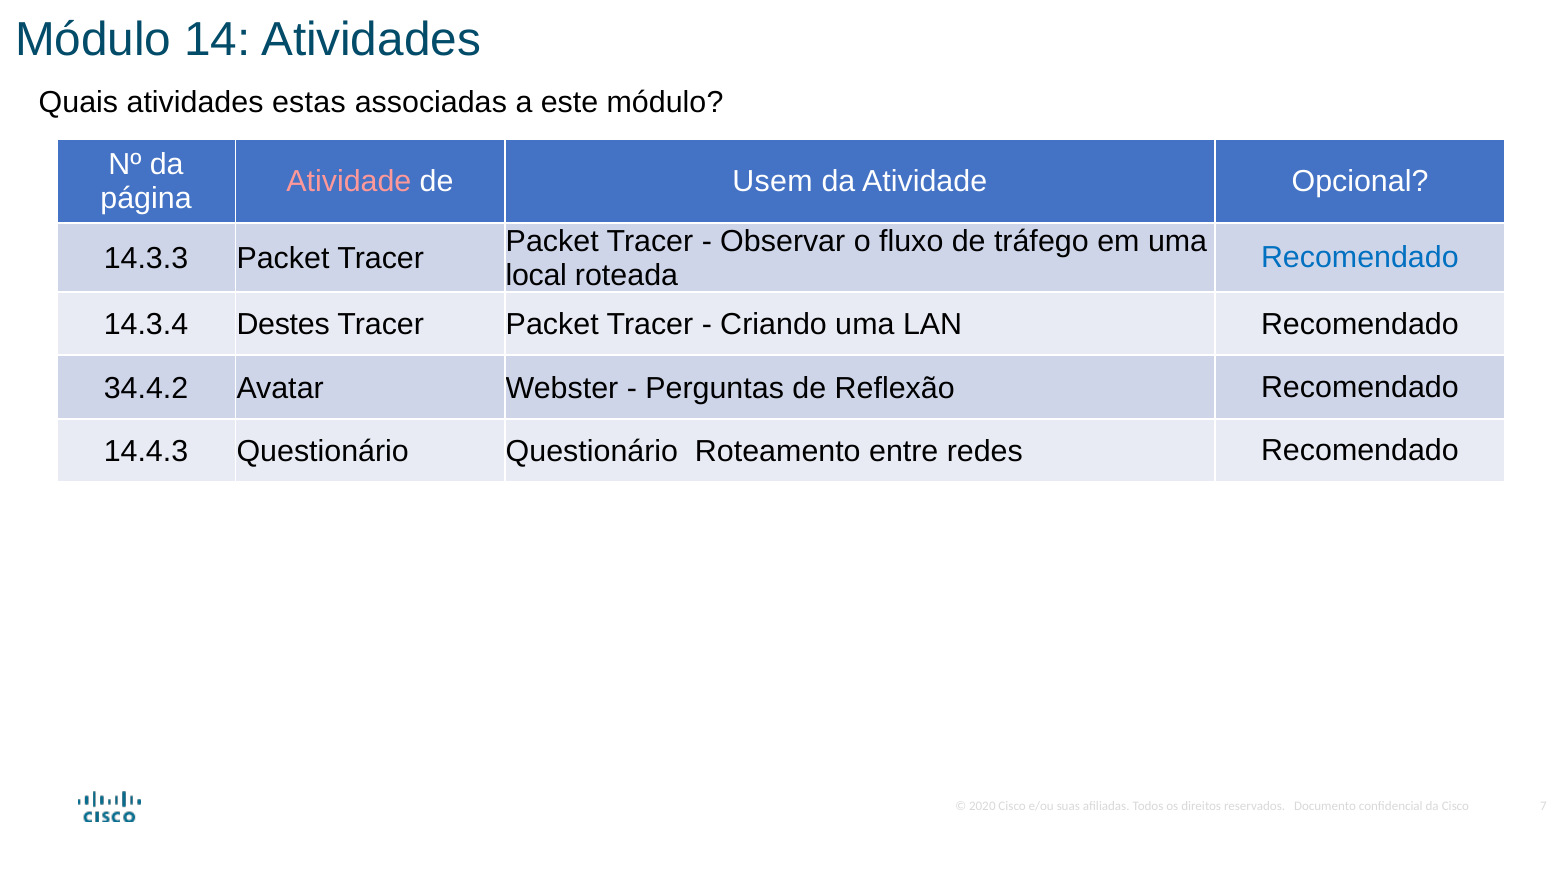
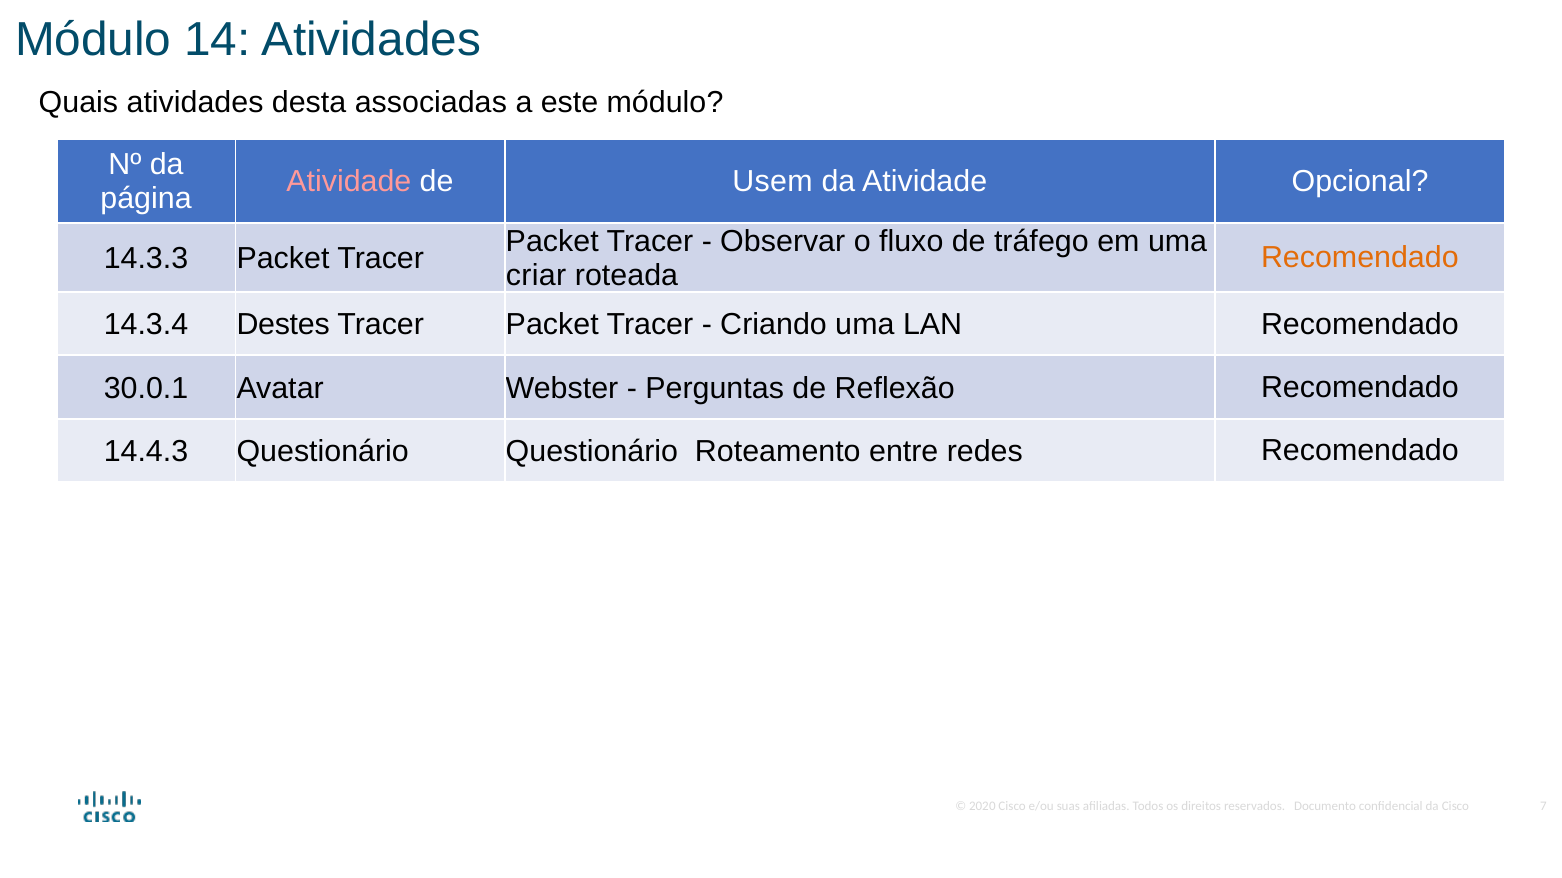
estas: estas -> desta (309, 102)
Recomendado colour: blue -> orange (1360, 258)
local: local -> criar (536, 276)
34.4.2: 34.4.2 -> 30.0.1 (146, 388)
